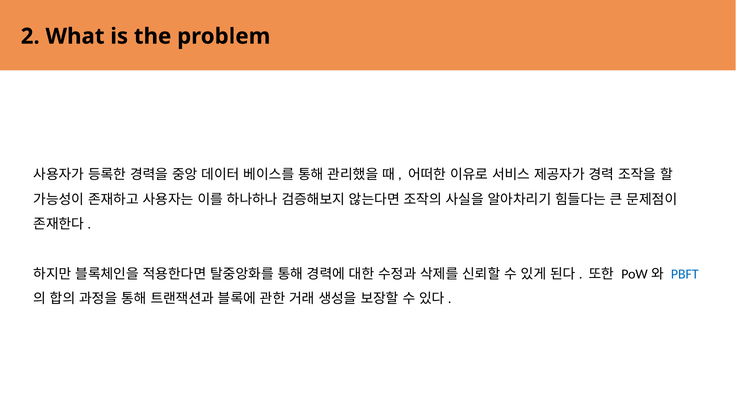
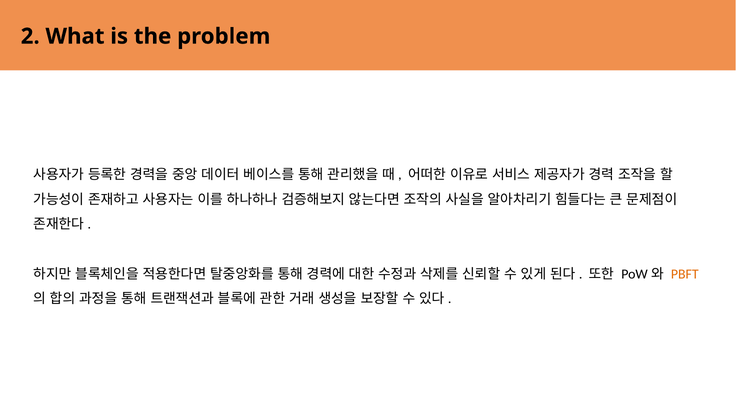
PBFT colour: blue -> orange (685, 274)
